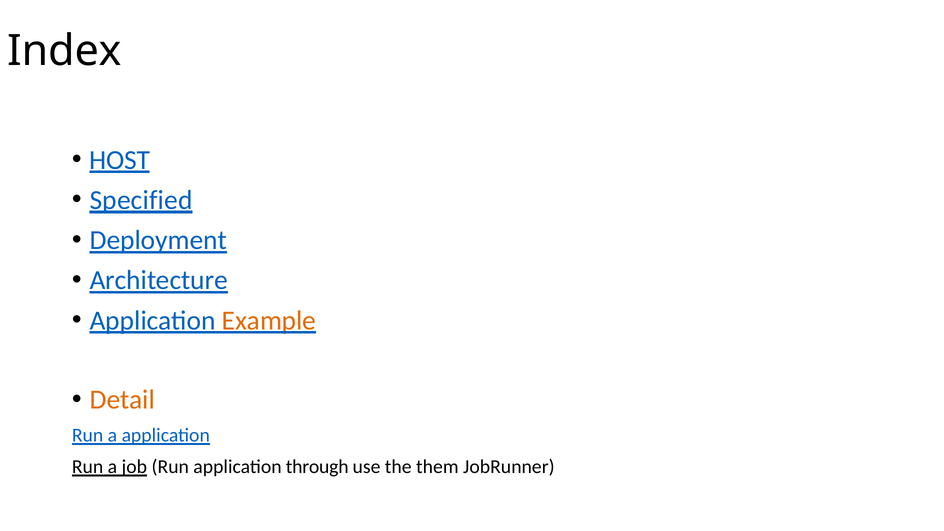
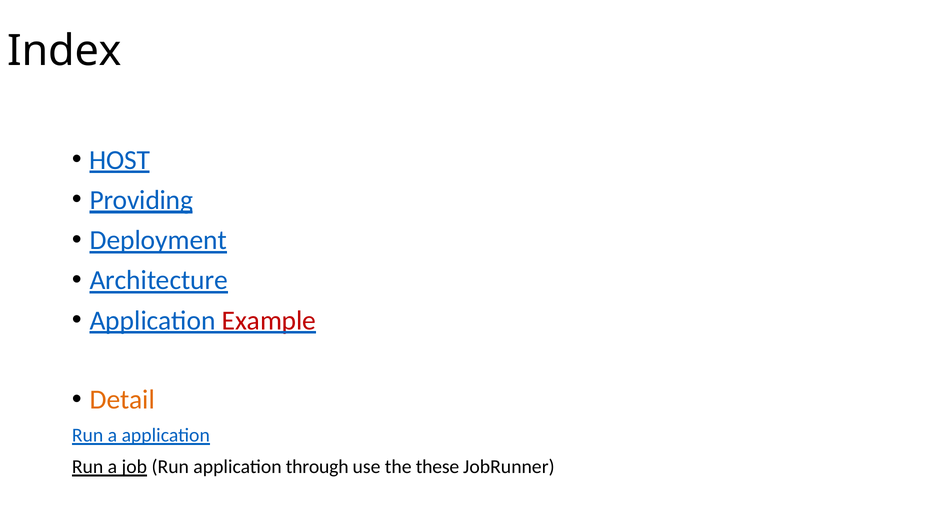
Specified: Specified -> Providing (141, 200)
Example colour: orange -> red (269, 320)
them: them -> these (437, 467)
